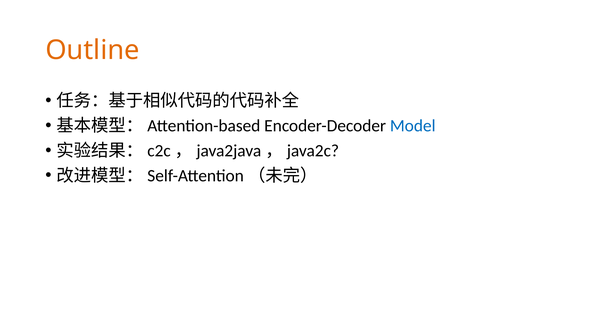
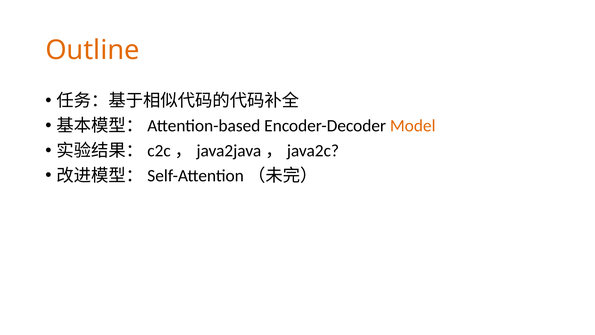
Model colour: blue -> orange (413, 126)
